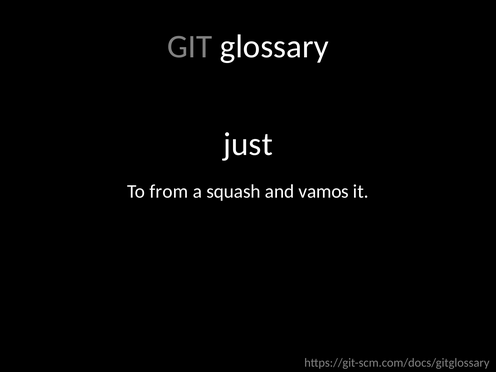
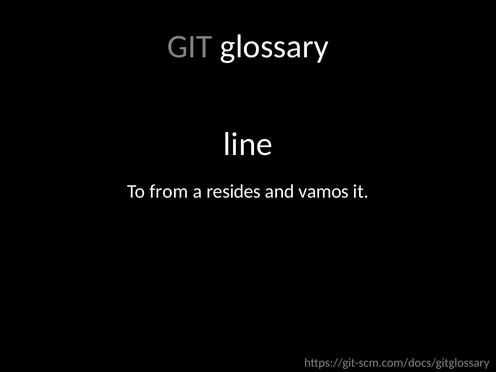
just: just -> line (248, 144)
squash: squash -> resides (234, 192)
